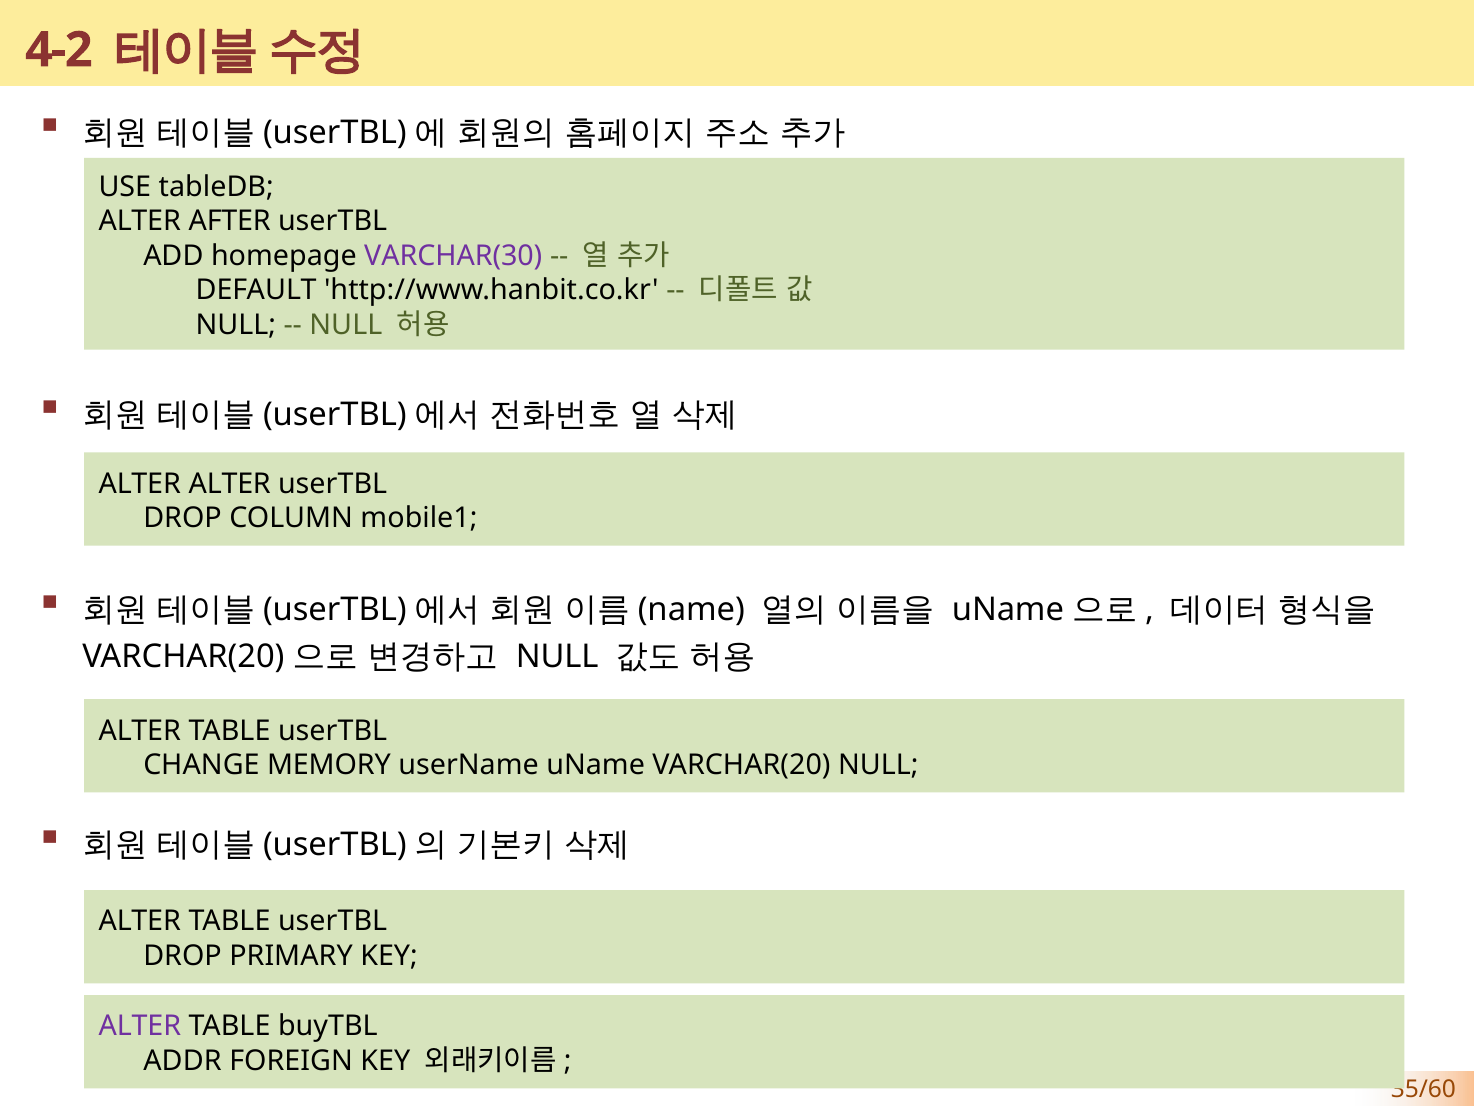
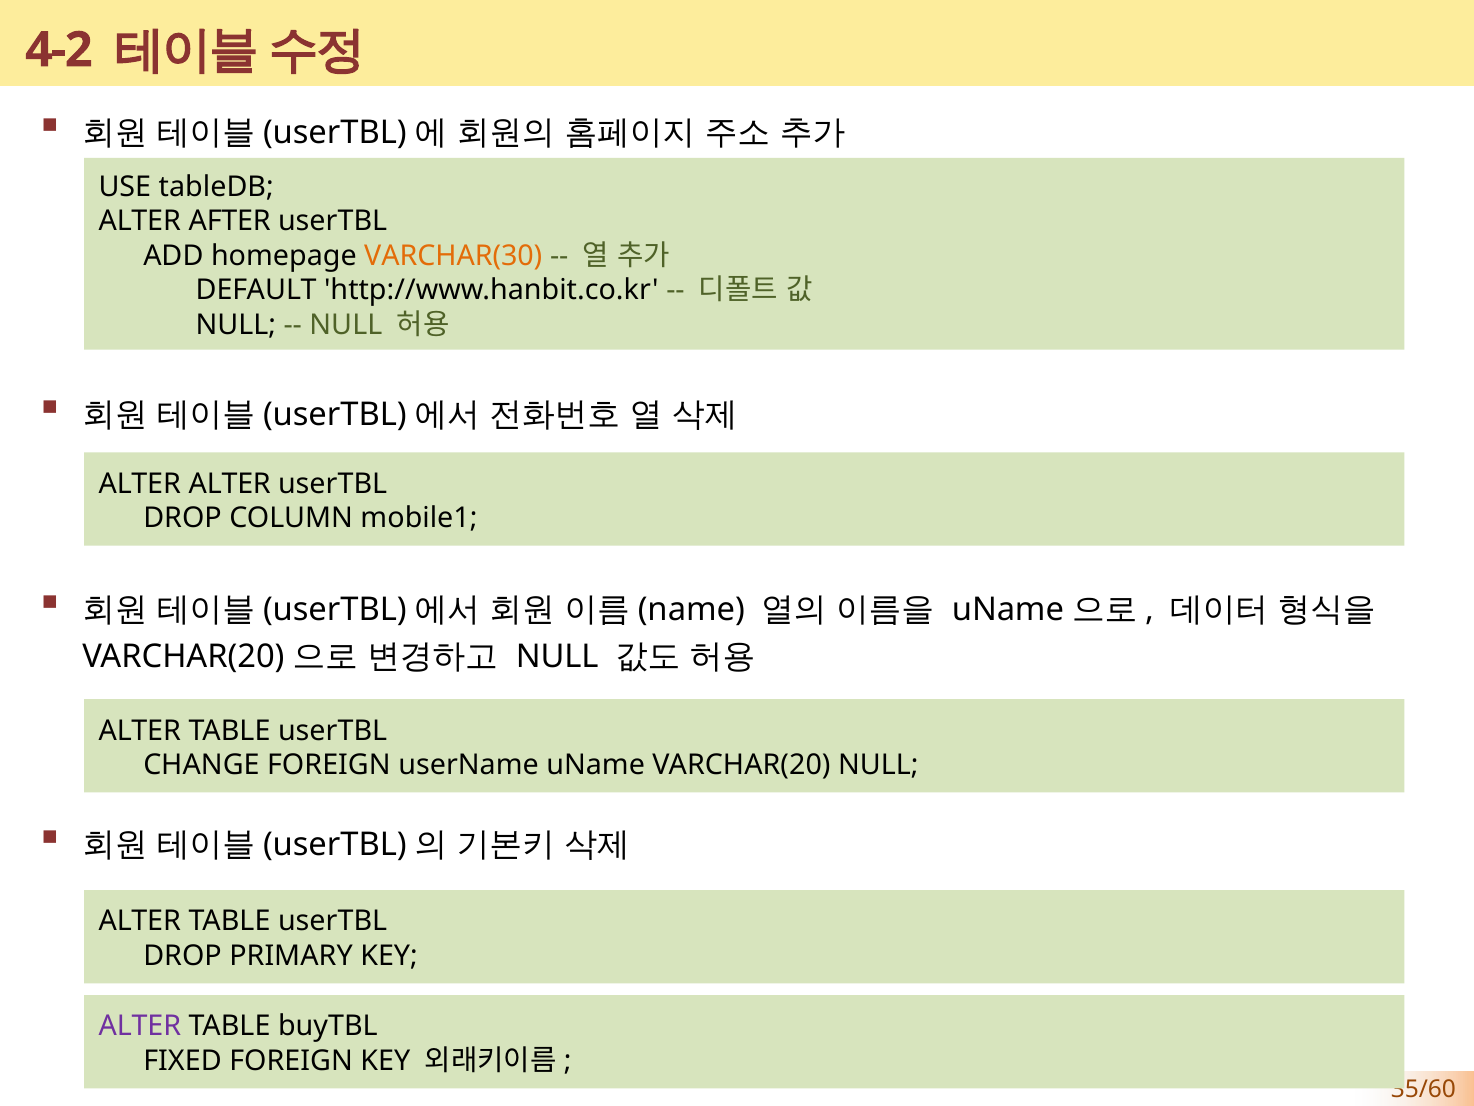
VARCHAR(30 colour: purple -> orange (453, 256)
CHANGE MEMORY: MEMORY -> FOREIGN (329, 765)
ADDR: ADDR -> FIXED (183, 1060)
